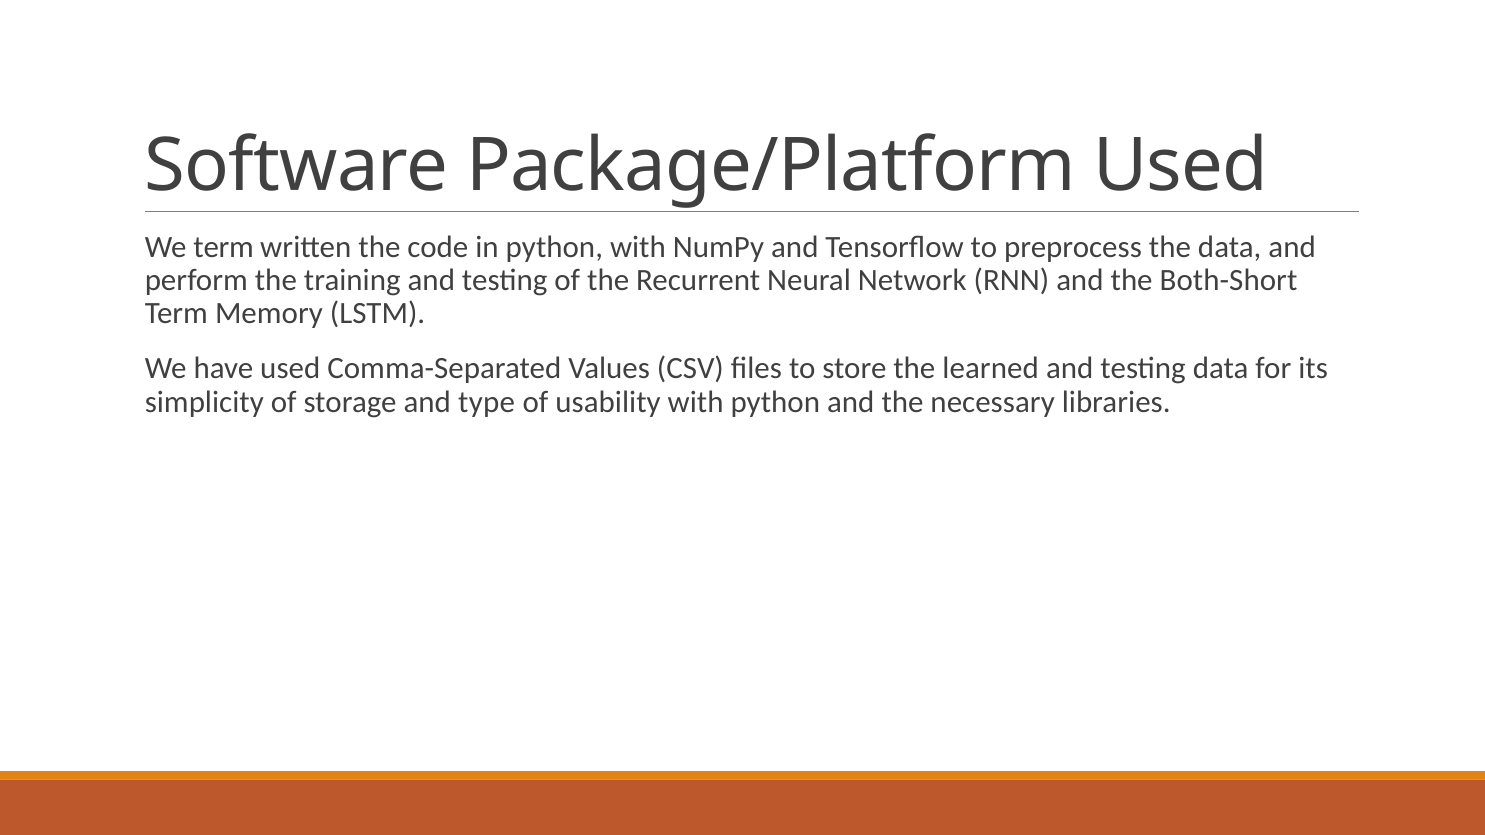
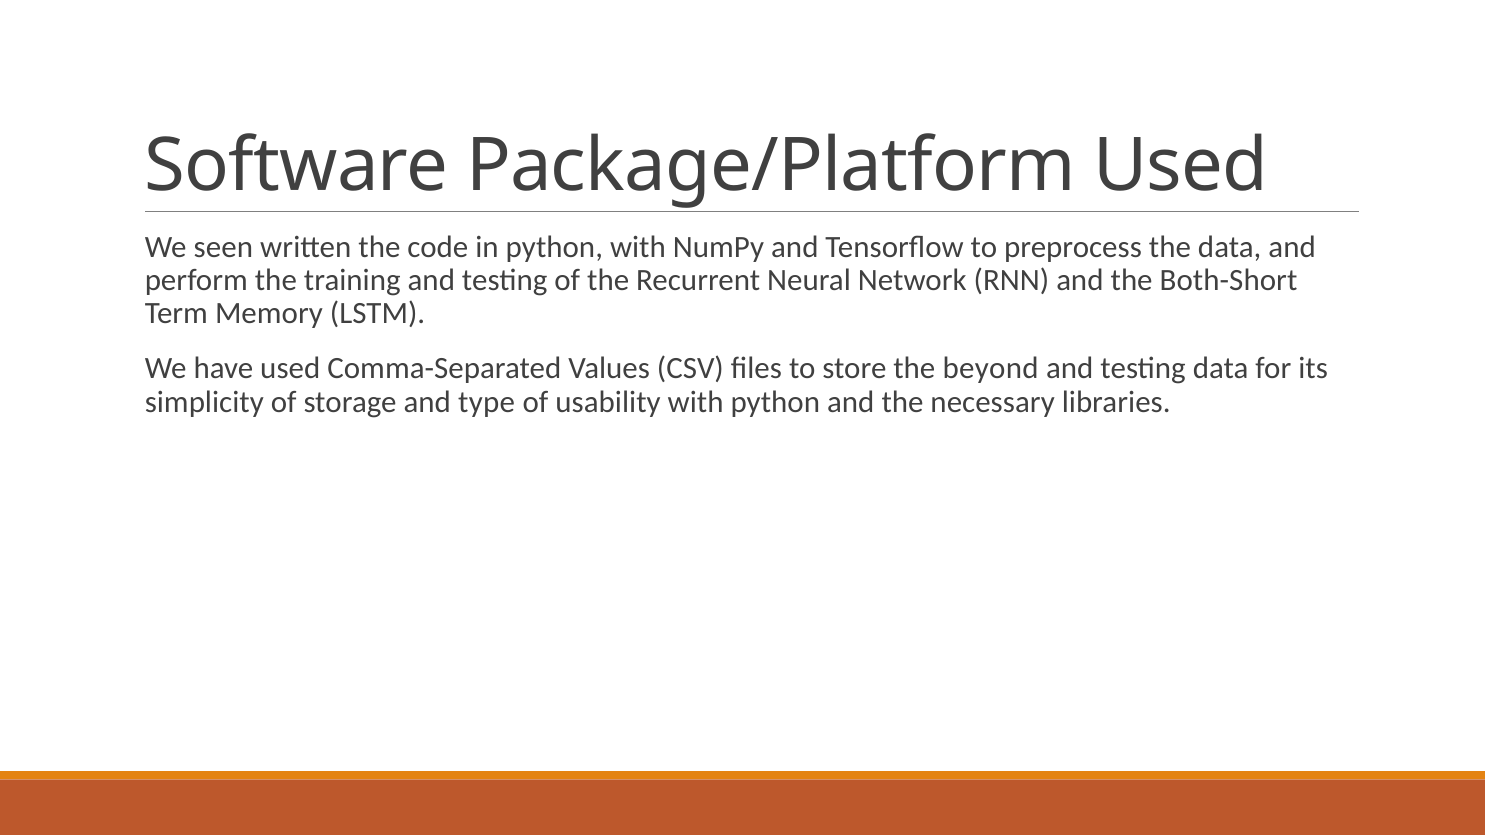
We term: term -> seen (223, 247)
learned: learned -> beyond (991, 369)
